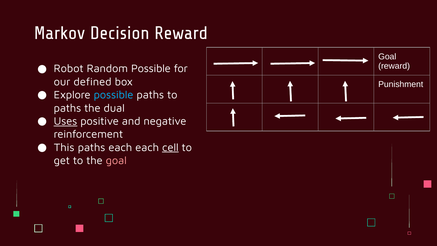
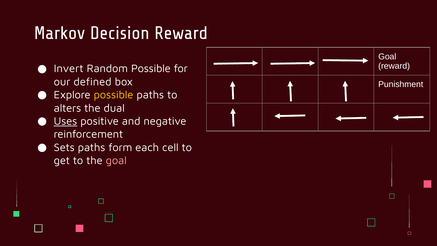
Robot: Robot -> Invert (69, 69)
possible colour: light blue -> yellow (114, 95)
paths: paths -> alters (67, 108)
This: This -> Sets (64, 147)
paths each: each -> form (120, 147)
cell underline: present -> none (170, 147)
